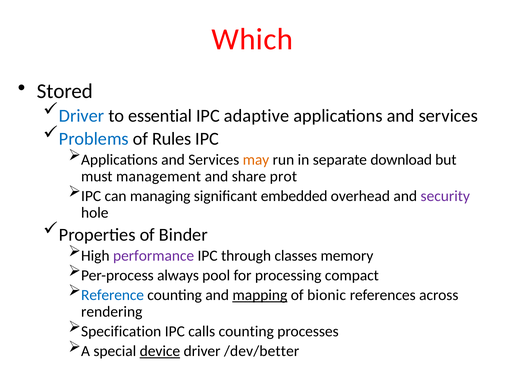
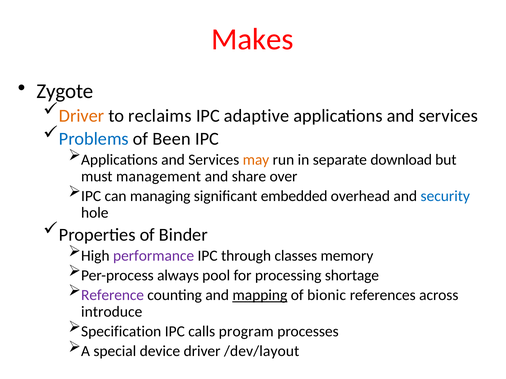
Which: Which -> Makes (252, 40)
Stored: Stored -> Zygote (65, 91)
Driver colour: blue -> orange (82, 116)
essential: essential -> reclaims (160, 116)
Rules: Rules -> Been (172, 139)
prot: prot -> over (284, 177)
security colour: purple -> blue (445, 196)
compact: compact -> shortage (352, 276)
Reference colour: blue -> purple (113, 295)
rendering: rendering -> introduce (112, 312)
calls counting: counting -> program (246, 332)
device underline: present -> none (160, 352)
/dev/better: /dev/better -> /dev/layout (262, 352)
